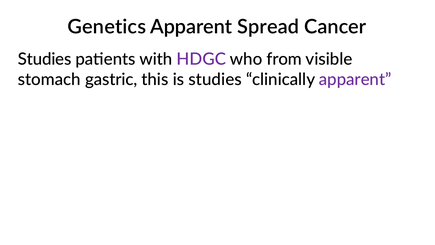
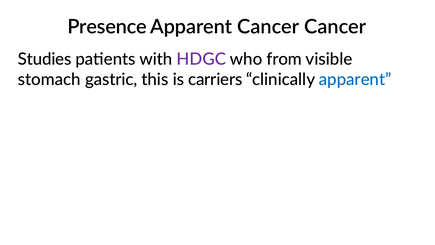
Genetics: Genetics -> Presence (107, 27)
Apparent Spread: Spread -> Cancer (268, 27)
is studies: studies -> carriers (215, 80)
apparent colour: purple -> blue (355, 80)
